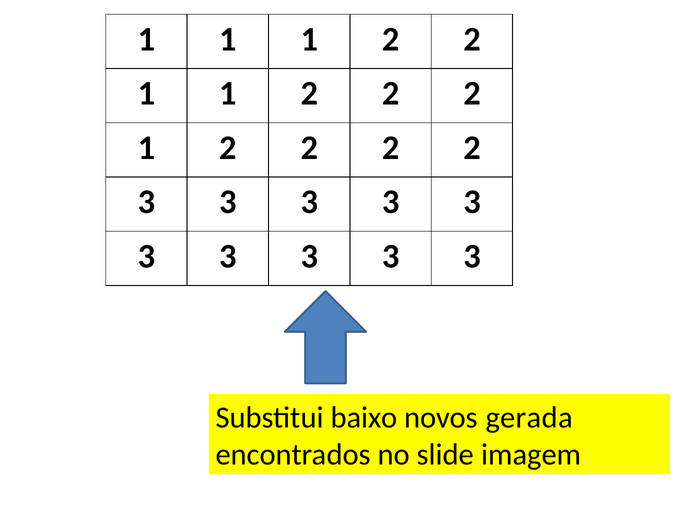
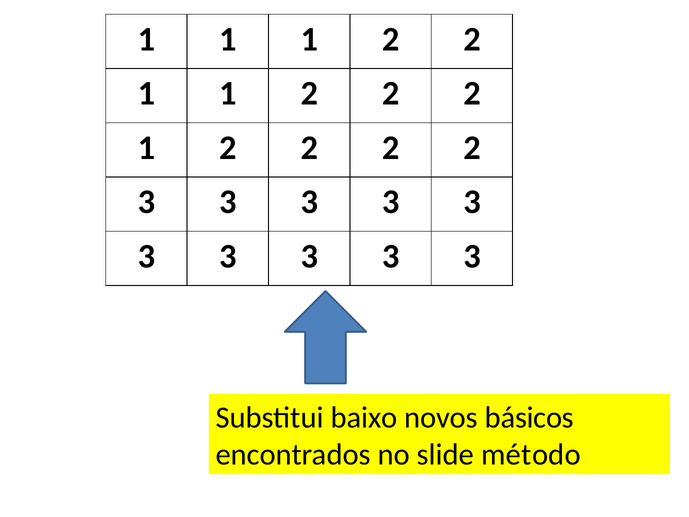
gerada: gerada -> básicos (529, 418)
imagem: imagem -> método (531, 454)
